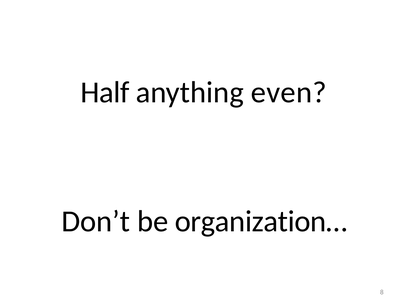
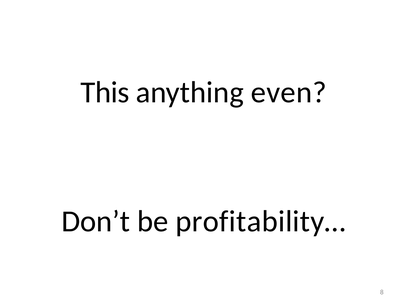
Half: Half -> This (105, 92)
organization…: organization… -> profitability… (261, 221)
